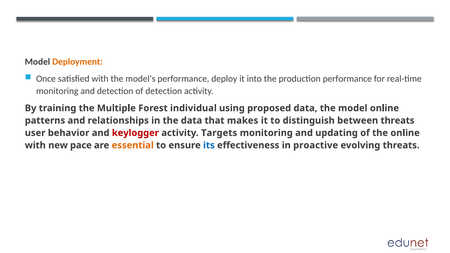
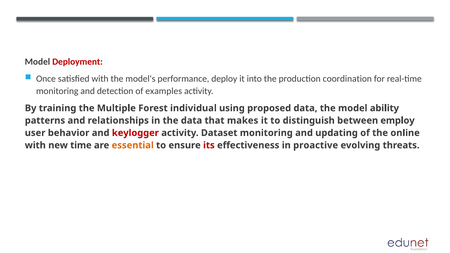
Deployment colour: orange -> red (78, 62)
production performance: performance -> coordination (347, 79)
of detection: detection -> examples (164, 91)
model online: online -> ability (384, 108)
between threats: threats -> employ (398, 121)
Targets: Targets -> Dataset (219, 133)
pace: pace -> time (81, 145)
its colour: blue -> red (209, 145)
